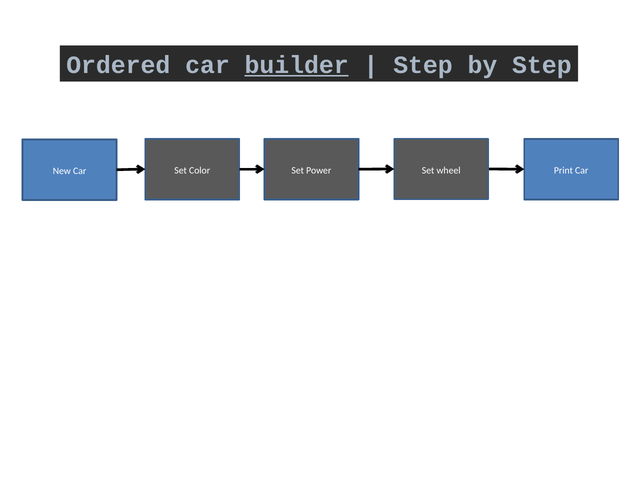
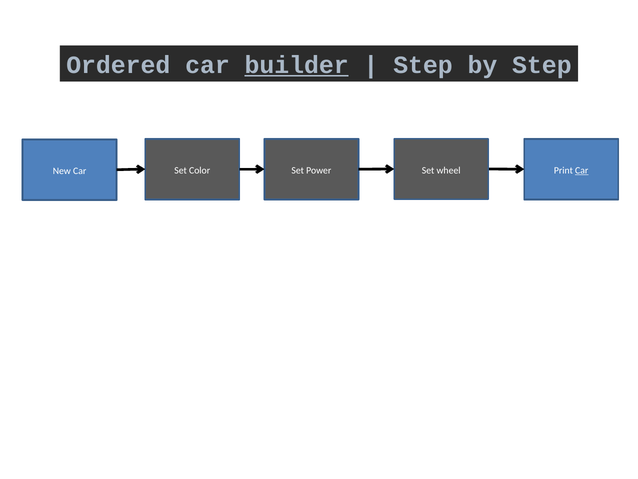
Car underline: none -> present (582, 171)
